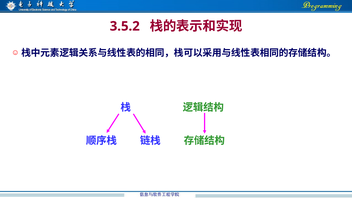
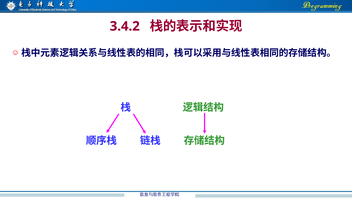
3.5.2: 3.5.2 -> 3.4.2 (125, 26)
